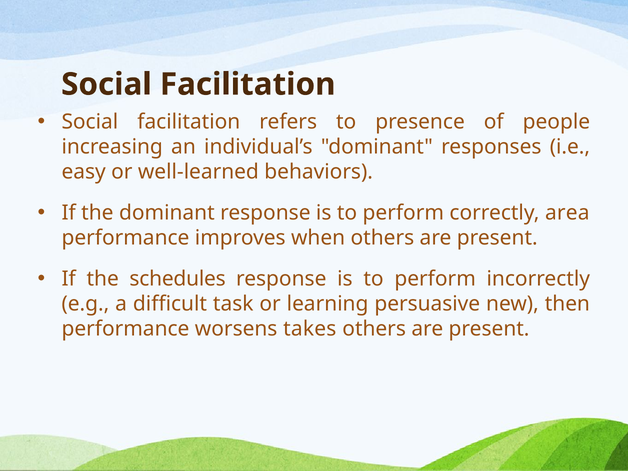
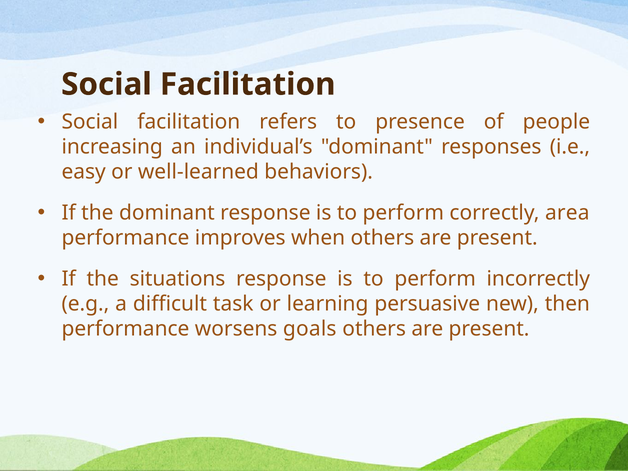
schedules: schedules -> situations (178, 279)
takes: takes -> goals (310, 329)
